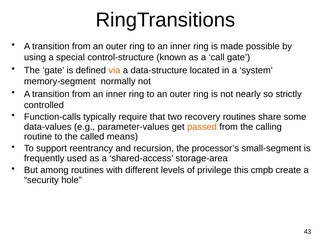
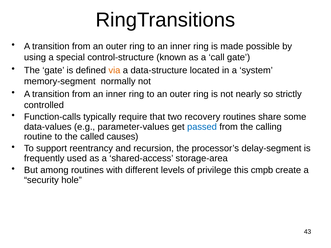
passed colour: orange -> blue (202, 127)
means: means -> causes (122, 137)
small-segment: small-segment -> delay-segment (271, 149)
